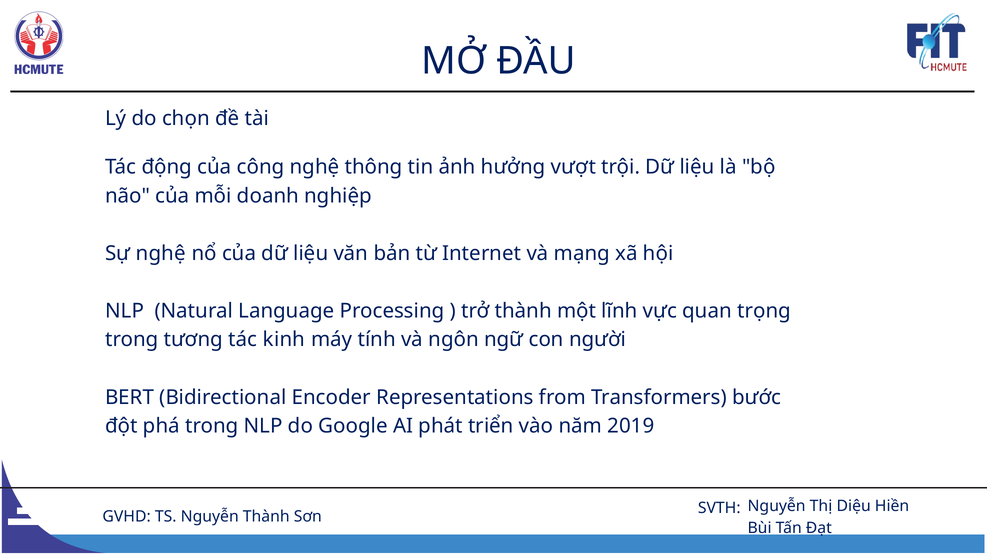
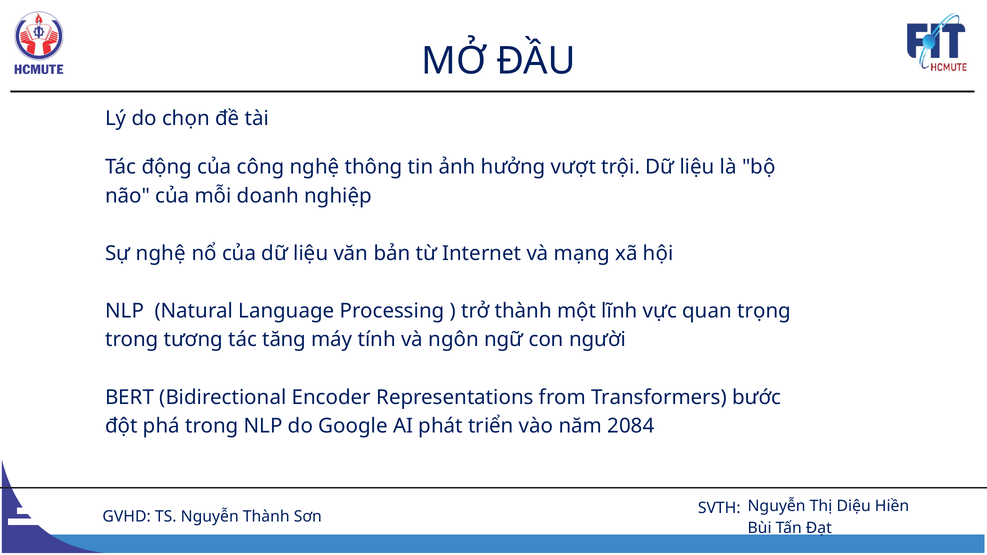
kinh: kinh -> tăng (284, 340)
2019: 2019 -> 2084 (631, 426)
